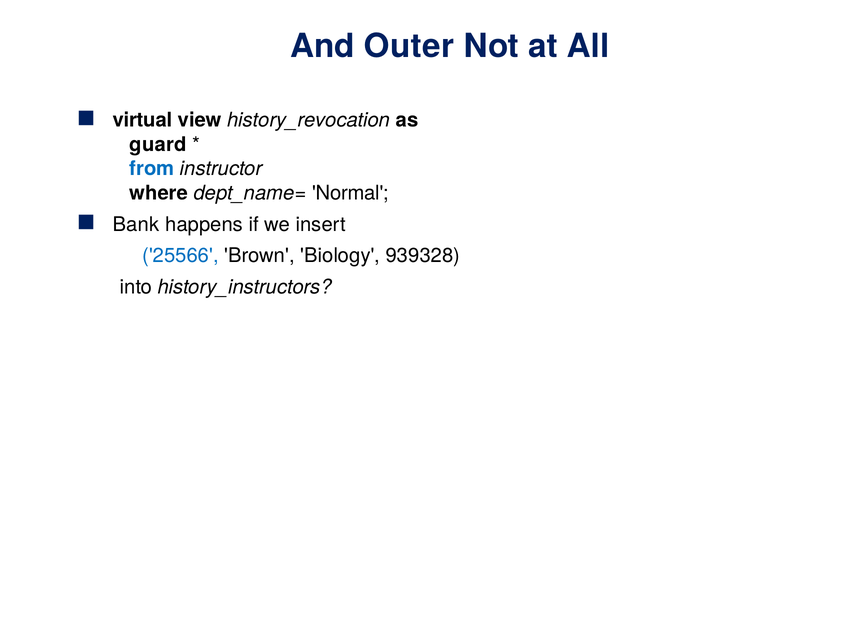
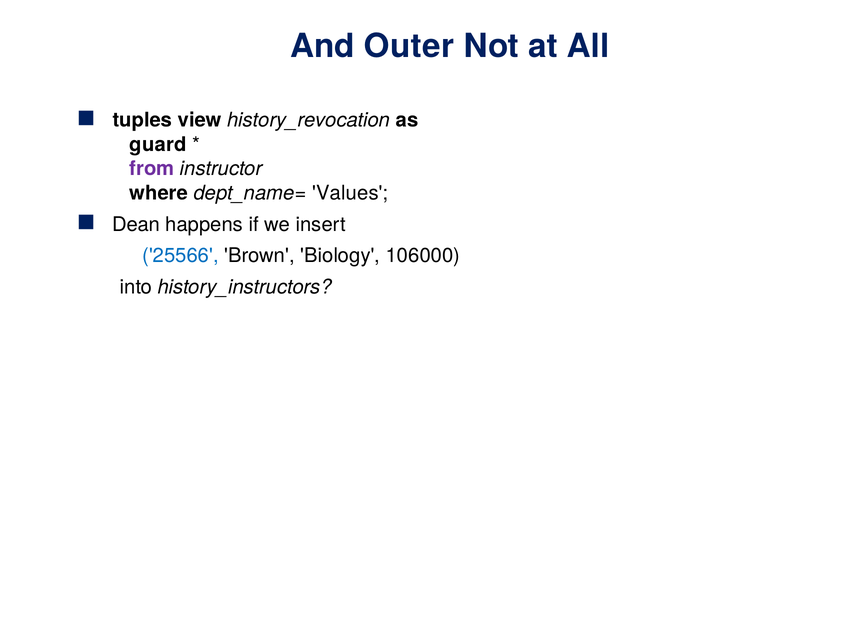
virtual: virtual -> tuples (142, 120)
from colour: blue -> purple (152, 169)
Normal: Normal -> Values (350, 193)
Bank: Bank -> Dean (136, 224)
939328: 939328 -> 106000 (423, 256)
